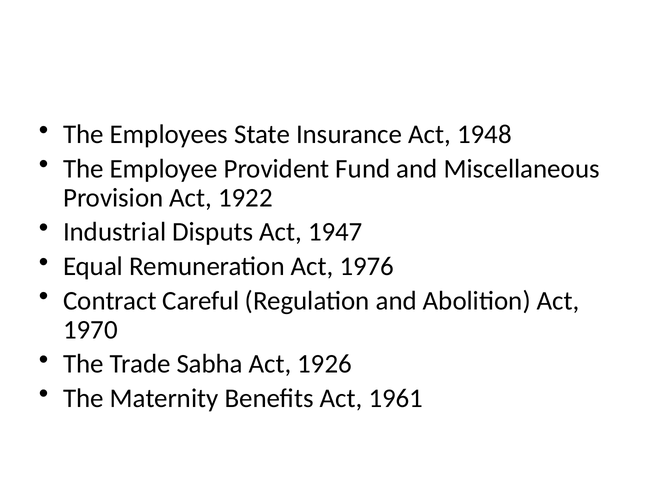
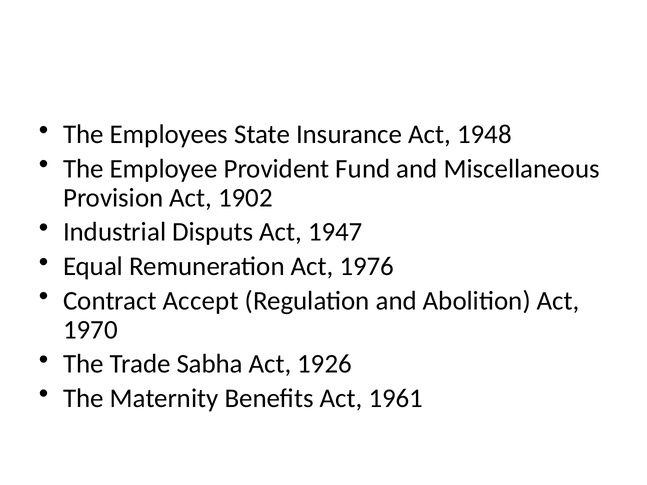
1922: 1922 -> 1902 (245, 198)
Careful: Careful -> Accept (201, 301)
